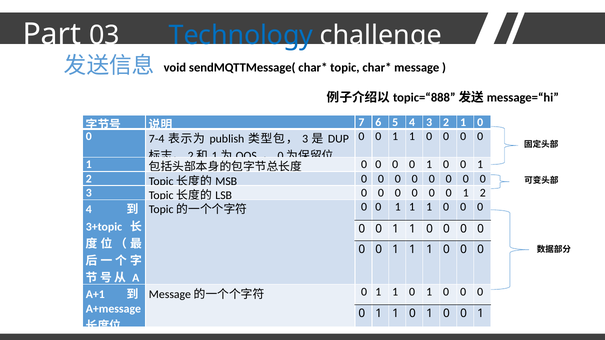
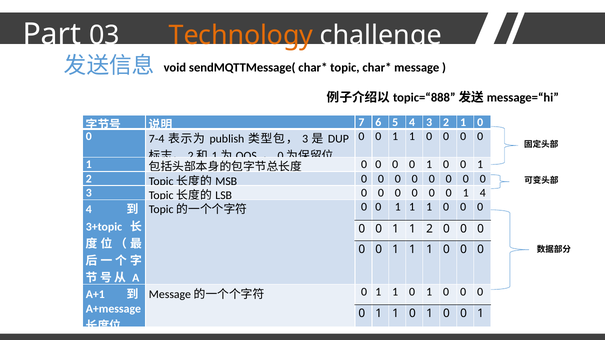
Technology colour: blue -> orange (241, 35)
2: 2 -> 4 (483, 193)
0: 0 -> 2 (430, 229)
